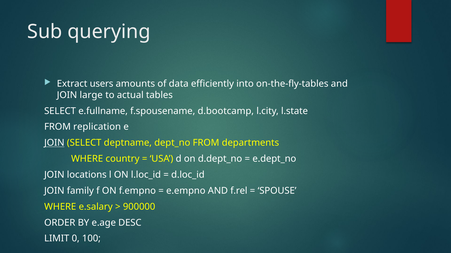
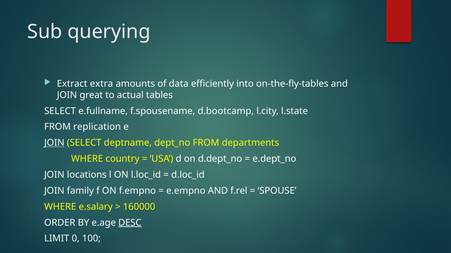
users: users -> extra (101, 84)
large: large -> great (91, 95)
900000: 900000 -> 160000 (139, 207)
DESC underline: none -> present (130, 223)
